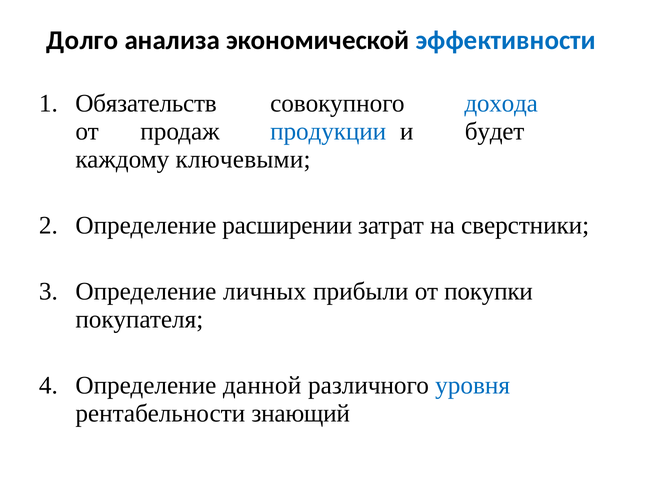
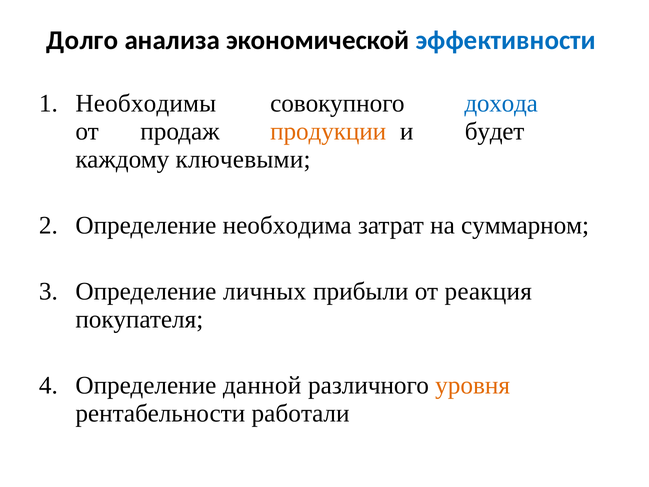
Обязательств: Обязательств -> Необходимы (146, 104)
продукции colour: blue -> orange (328, 132)
расширении: расширении -> необходима (287, 225)
сверстники: сверстники -> суммарном (525, 225)
покупки: покупки -> реакция (488, 291)
уровня colour: blue -> orange (473, 385)
знающий: знающий -> работали (301, 413)
